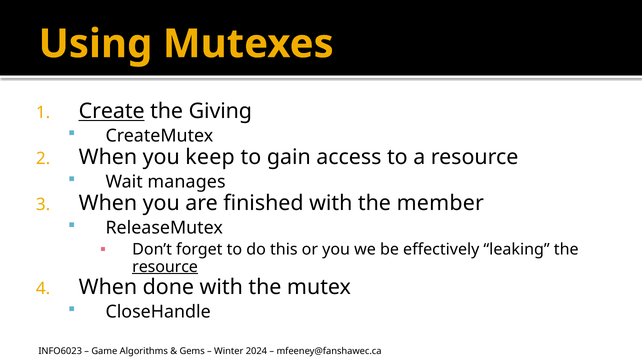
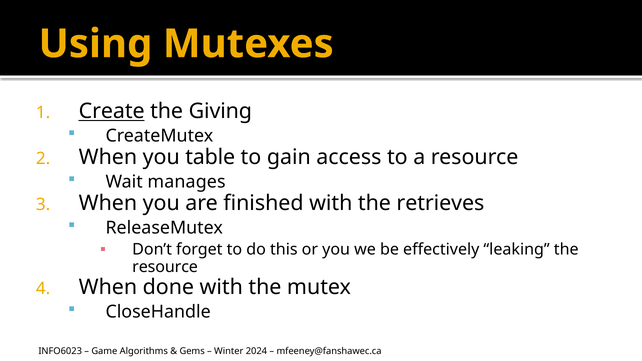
keep: keep -> table (210, 157)
member: member -> retrieves (440, 203)
resource underline: present -> none (165, 267)
